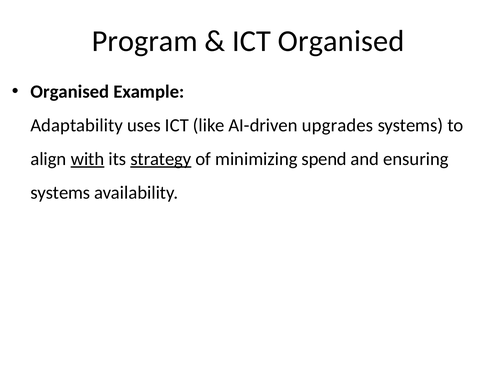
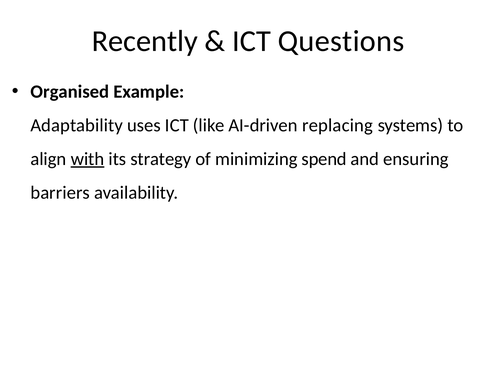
Program: Program -> Recently (145, 41)
ICT Organised: Organised -> Questions (341, 41)
upgrades: upgrades -> replacing (338, 125)
strategy underline: present -> none (161, 159)
systems: systems -> barriers (60, 192)
